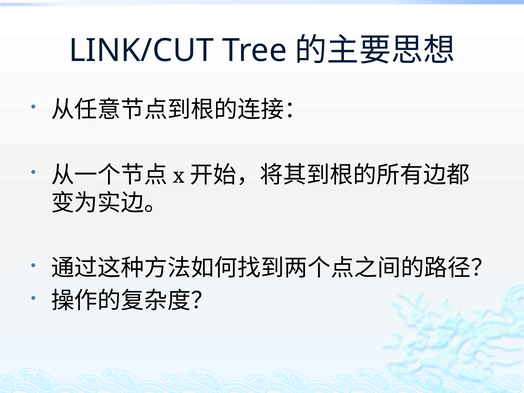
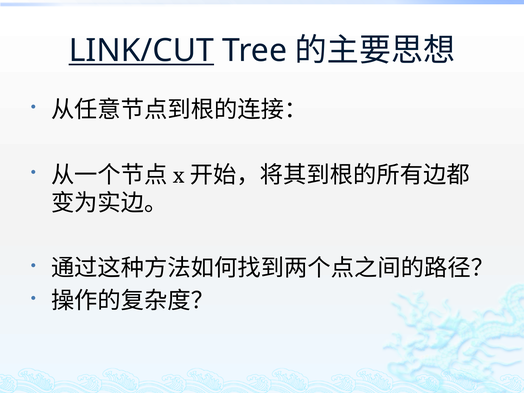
LINK/CUT underline: none -> present (141, 51)
